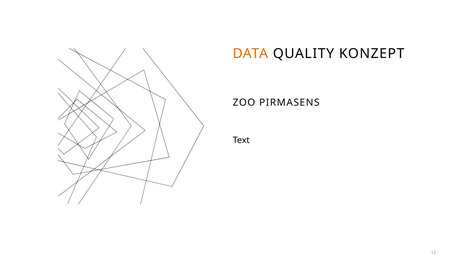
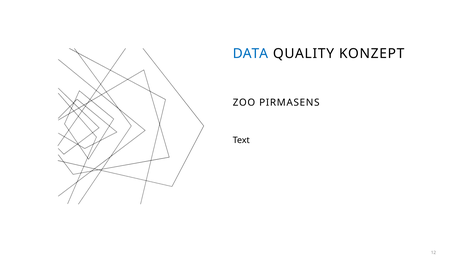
DATA colour: orange -> blue (250, 54)
